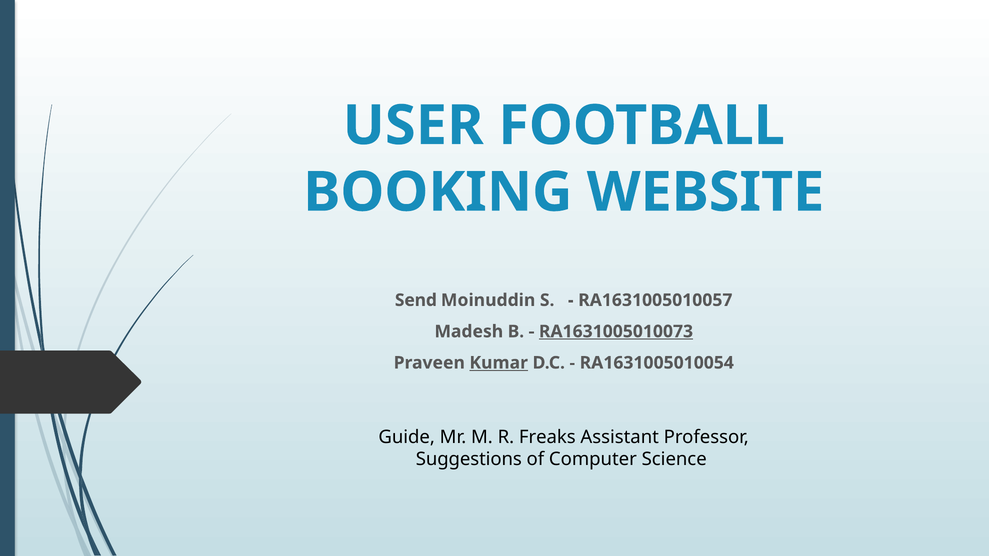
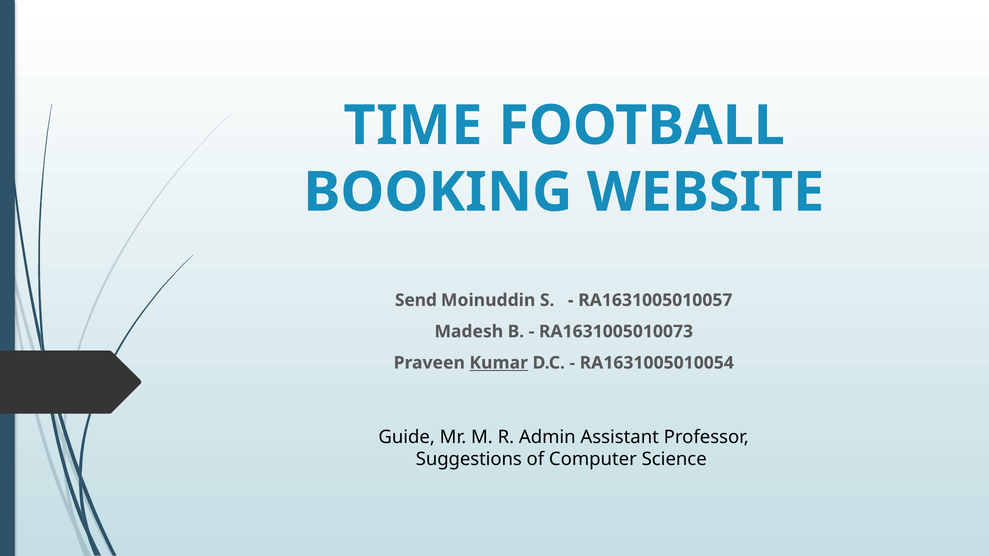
USER: USER -> TIME (413, 126)
RA1631005010073 underline: present -> none (616, 332)
Freaks: Freaks -> Admin (547, 437)
